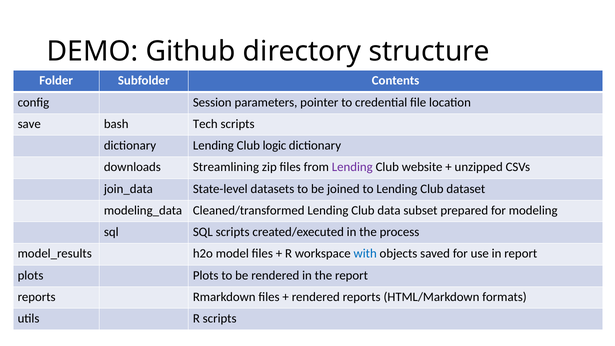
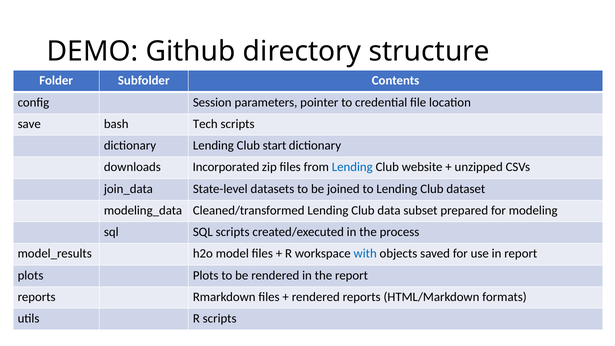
logic: logic -> start (274, 146)
Streamlining: Streamlining -> Incorporated (226, 167)
Lending colour: purple -> blue (352, 167)
